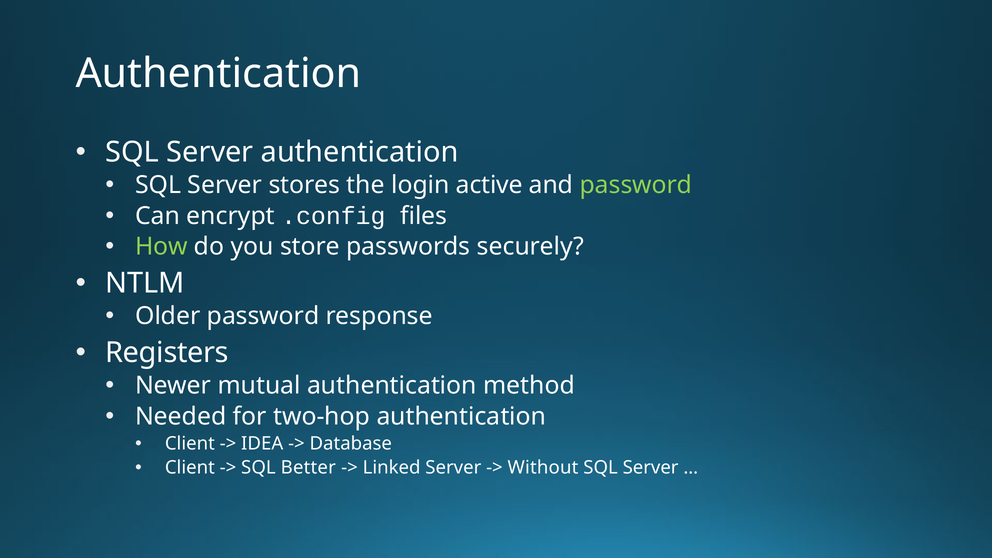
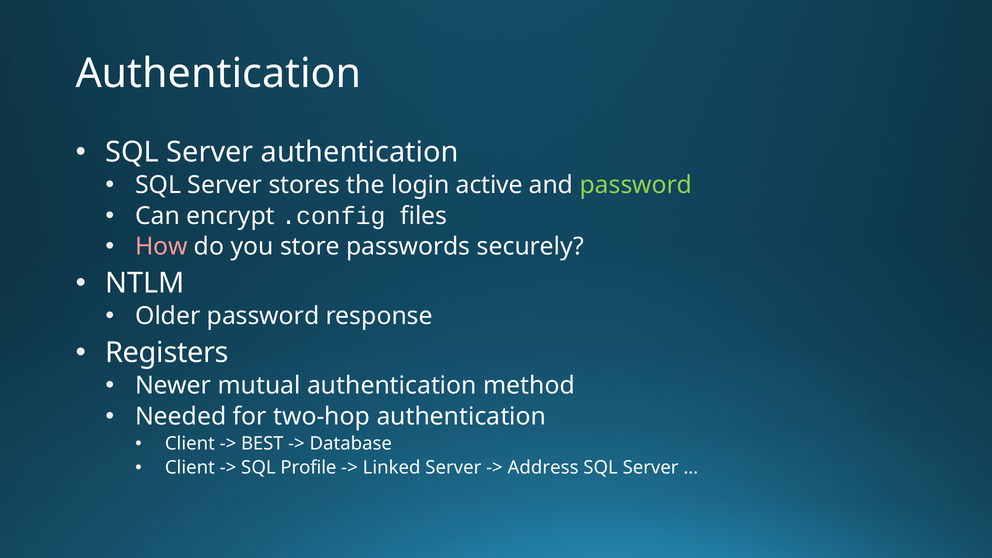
How colour: light green -> pink (161, 246)
IDEA: IDEA -> BEST (262, 444)
Better: Better -> Profile (308, 468)
Without: Without -> Address (543, 468)
